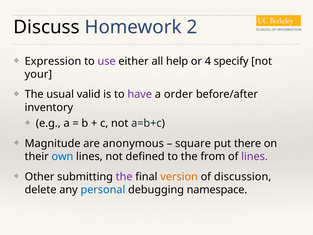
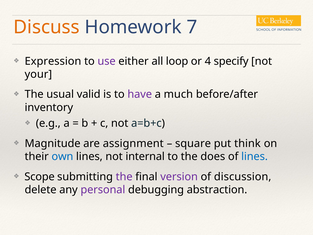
Discuss colour: black -> orange (47, 27)
2: 2 -> 7 (192, 27)
help: help -> loop (177, 61)
order: order -> much (178, 94)
anonymous: anonymous -> assignment (133, 143)
there: there -> think (247, 143)
defined: defined -> internal (145, 156)
from: from -> does (213, 156)
lines colour: purple -> blue (255, 156)
Other: Other -> Scope (40, 177)
version colour: orange -> purple (179, 177)
personal colour: blue -> purple (103, 190)
namespace: namespace -> abstraction (217, 190)
